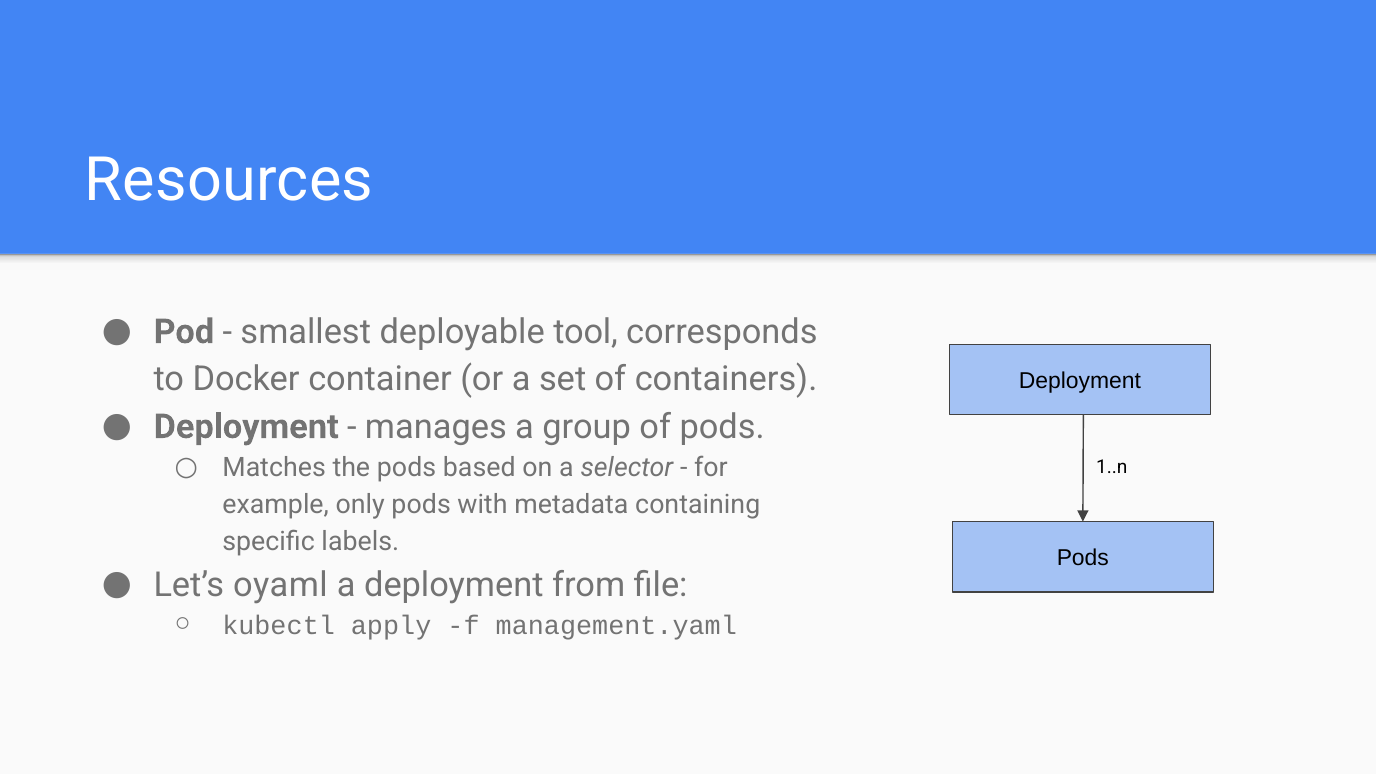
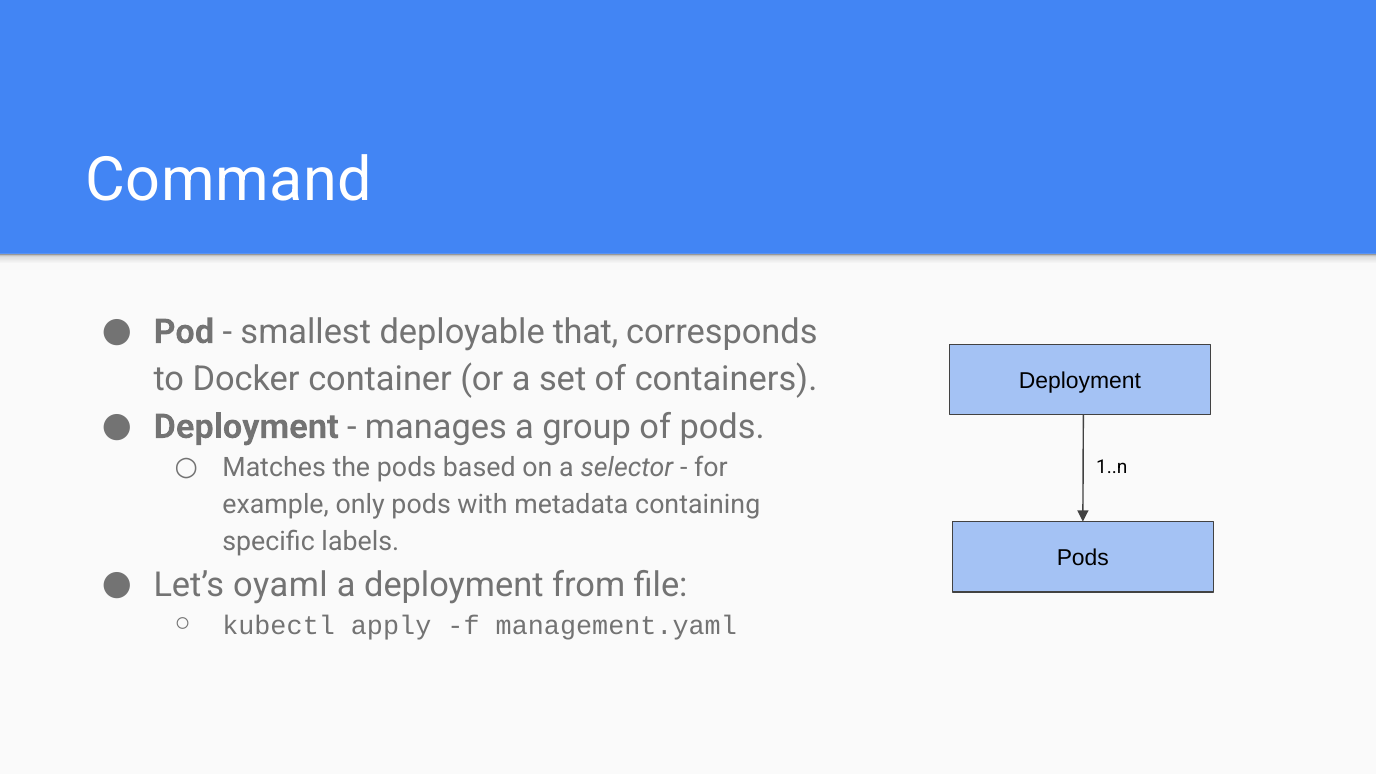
Resources: Resources -> Command (229, 180)
tool: tool -> that (586, 332)
